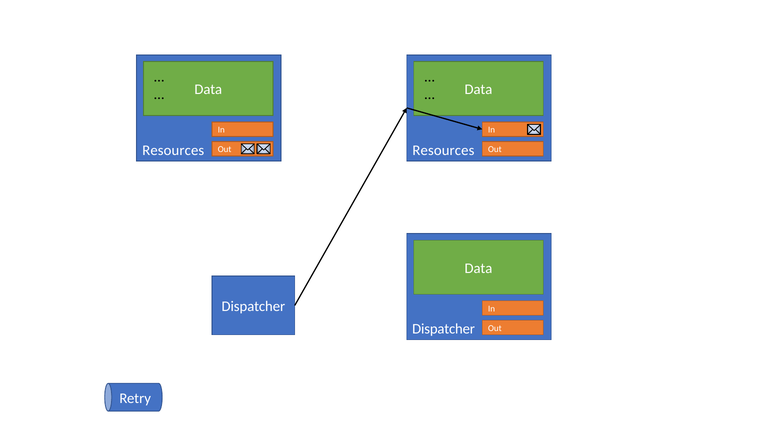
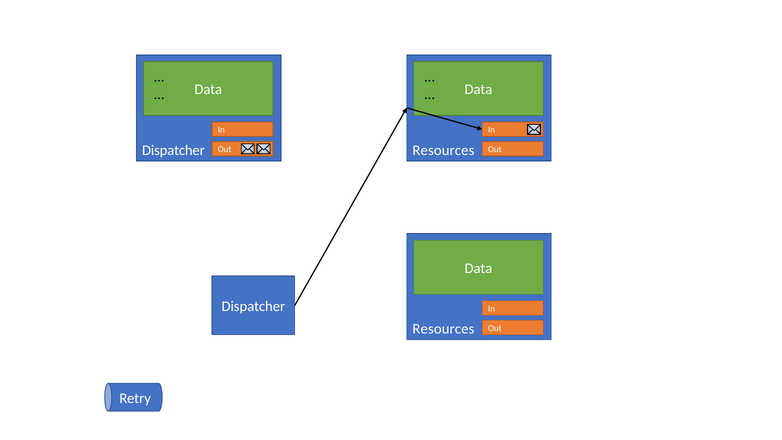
Resources: Resources -> Dispatcher (173, 150)
Dispatcher: Dispatcher -> Resources (443, 329)
